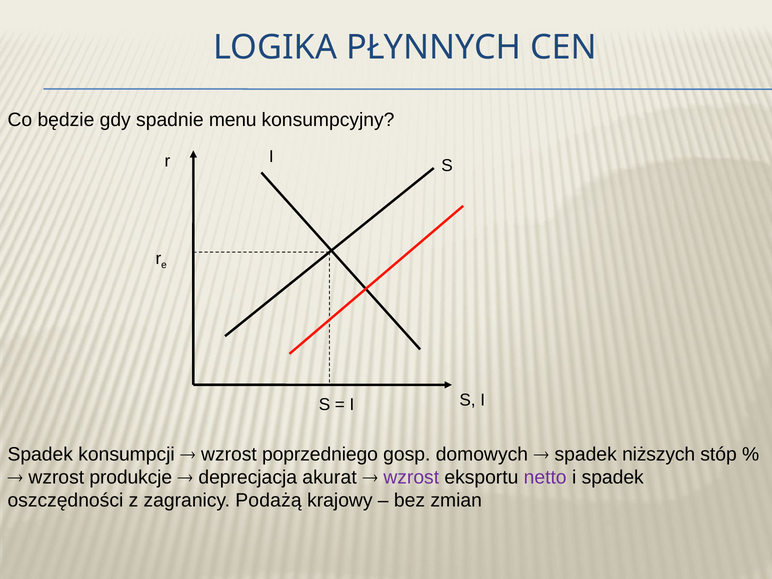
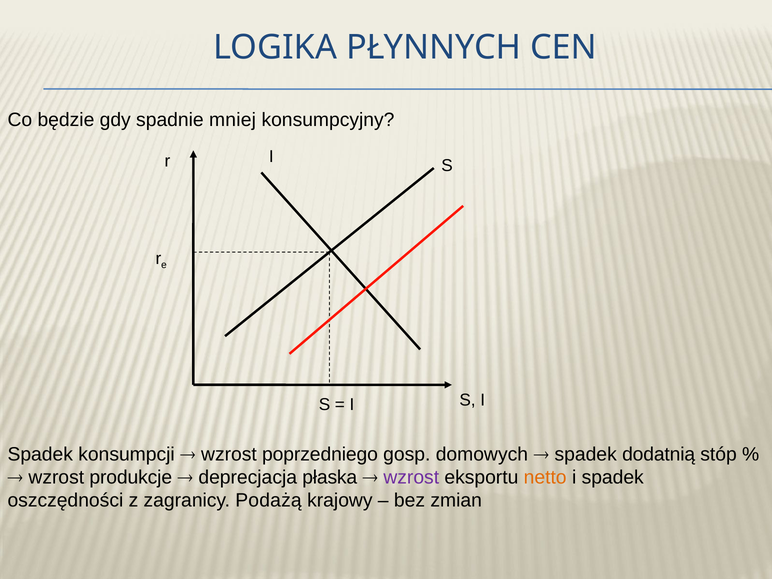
menu: menu -> mniej (233, 120)
niższych: niższych -> dodatnią (659, 454)
akurat: akurat -> płaska (330, 477)
netto colour: purple -> orange (545, 477)
